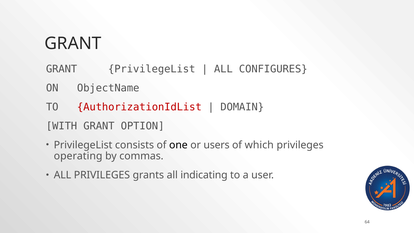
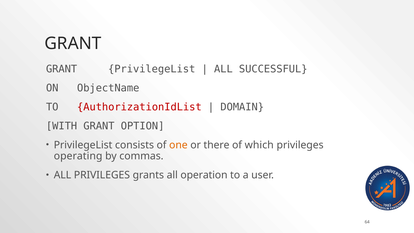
CONFIGURES: CONFIGURES -> SUCCESSFUL (273, 69)
one colour: black -> orange (178, 145)
users: users -> there (217, 145)
indicating: indicating -> operation (204, 175)
